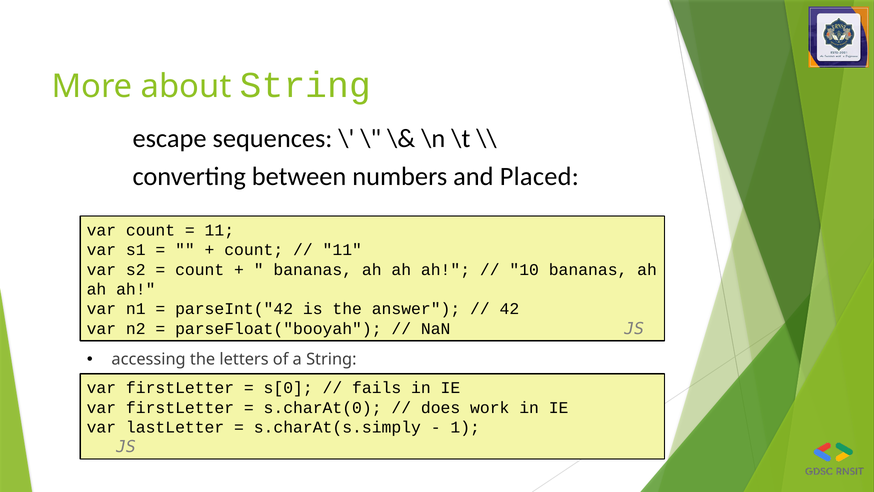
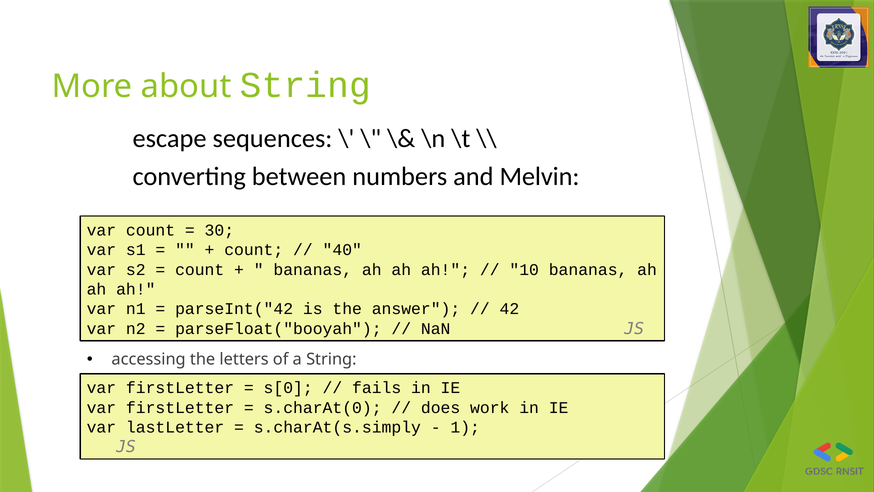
Placed: Placed -> Melvin (539, 177)
11: 11 -> 30 (219, 230)
11: 11 -> 40 (342, 250)
